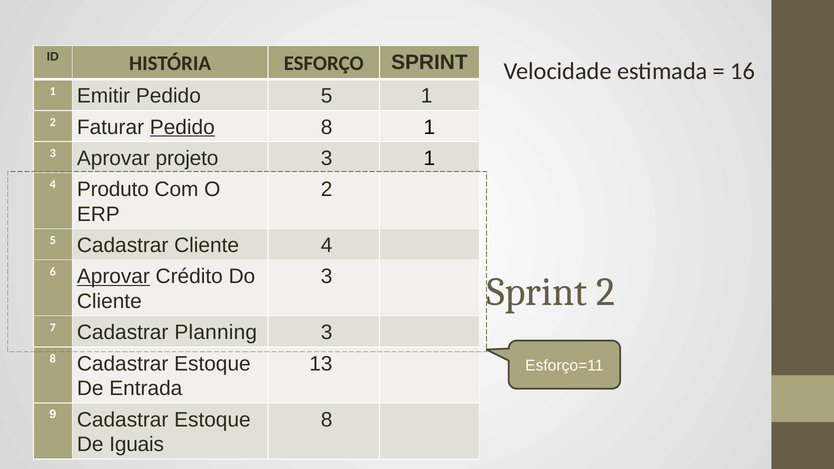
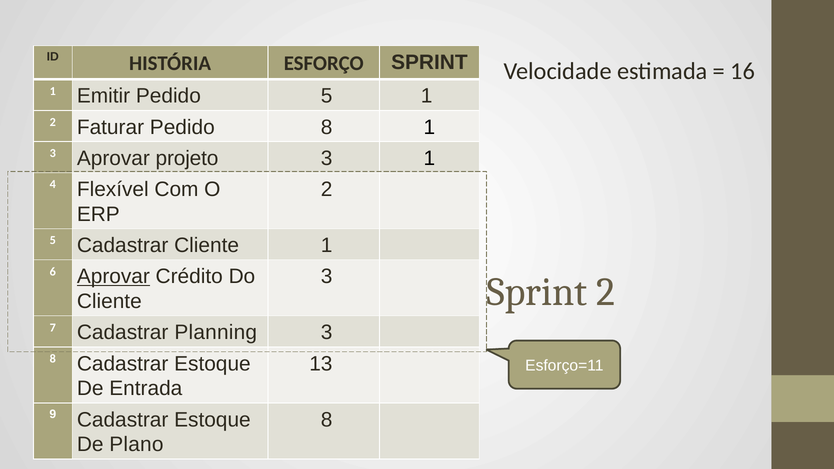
Pedido underline: present -> none (182, 127)
Produto: Produto -> Flexível (113, 189)
Cliente 4: 4 -> 1 (327, 246)
Iguais: Iguais -> Plano (136, 445)
